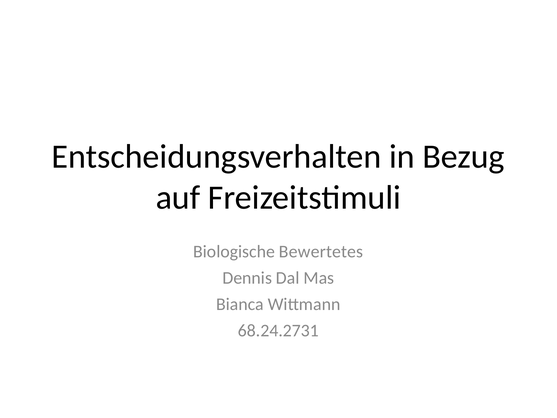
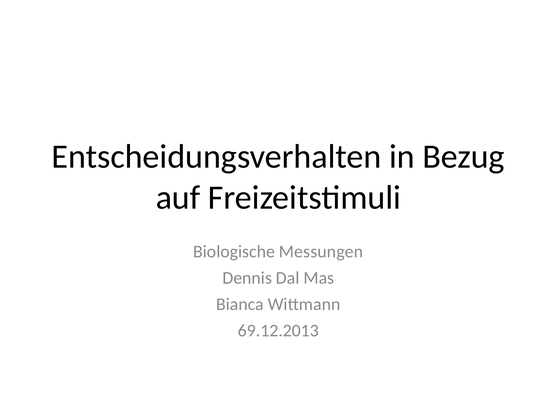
Bewertetes: Bewertetes -> Messungen (321, 251)
68.24.2731: 68.24.2731 -> 69.12.2013 (278, 330)
